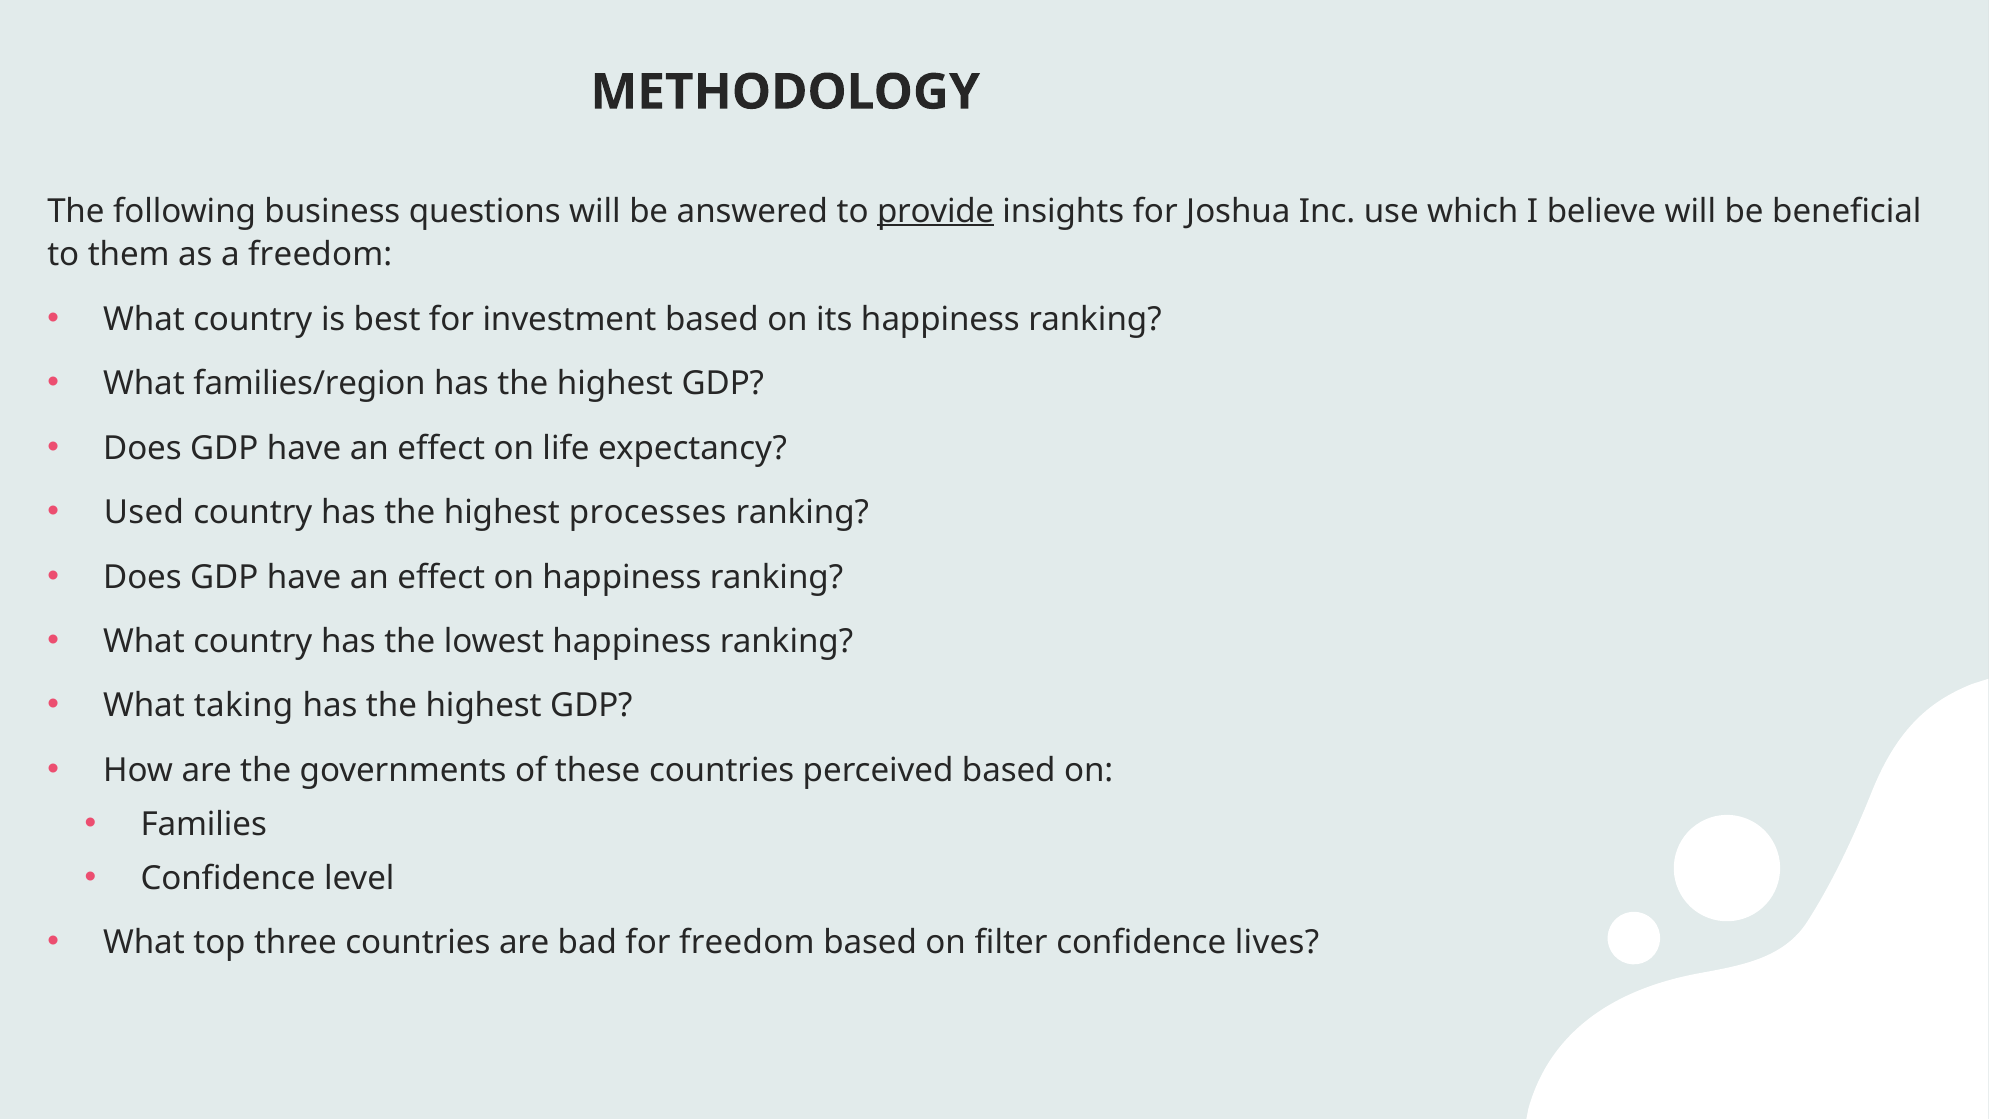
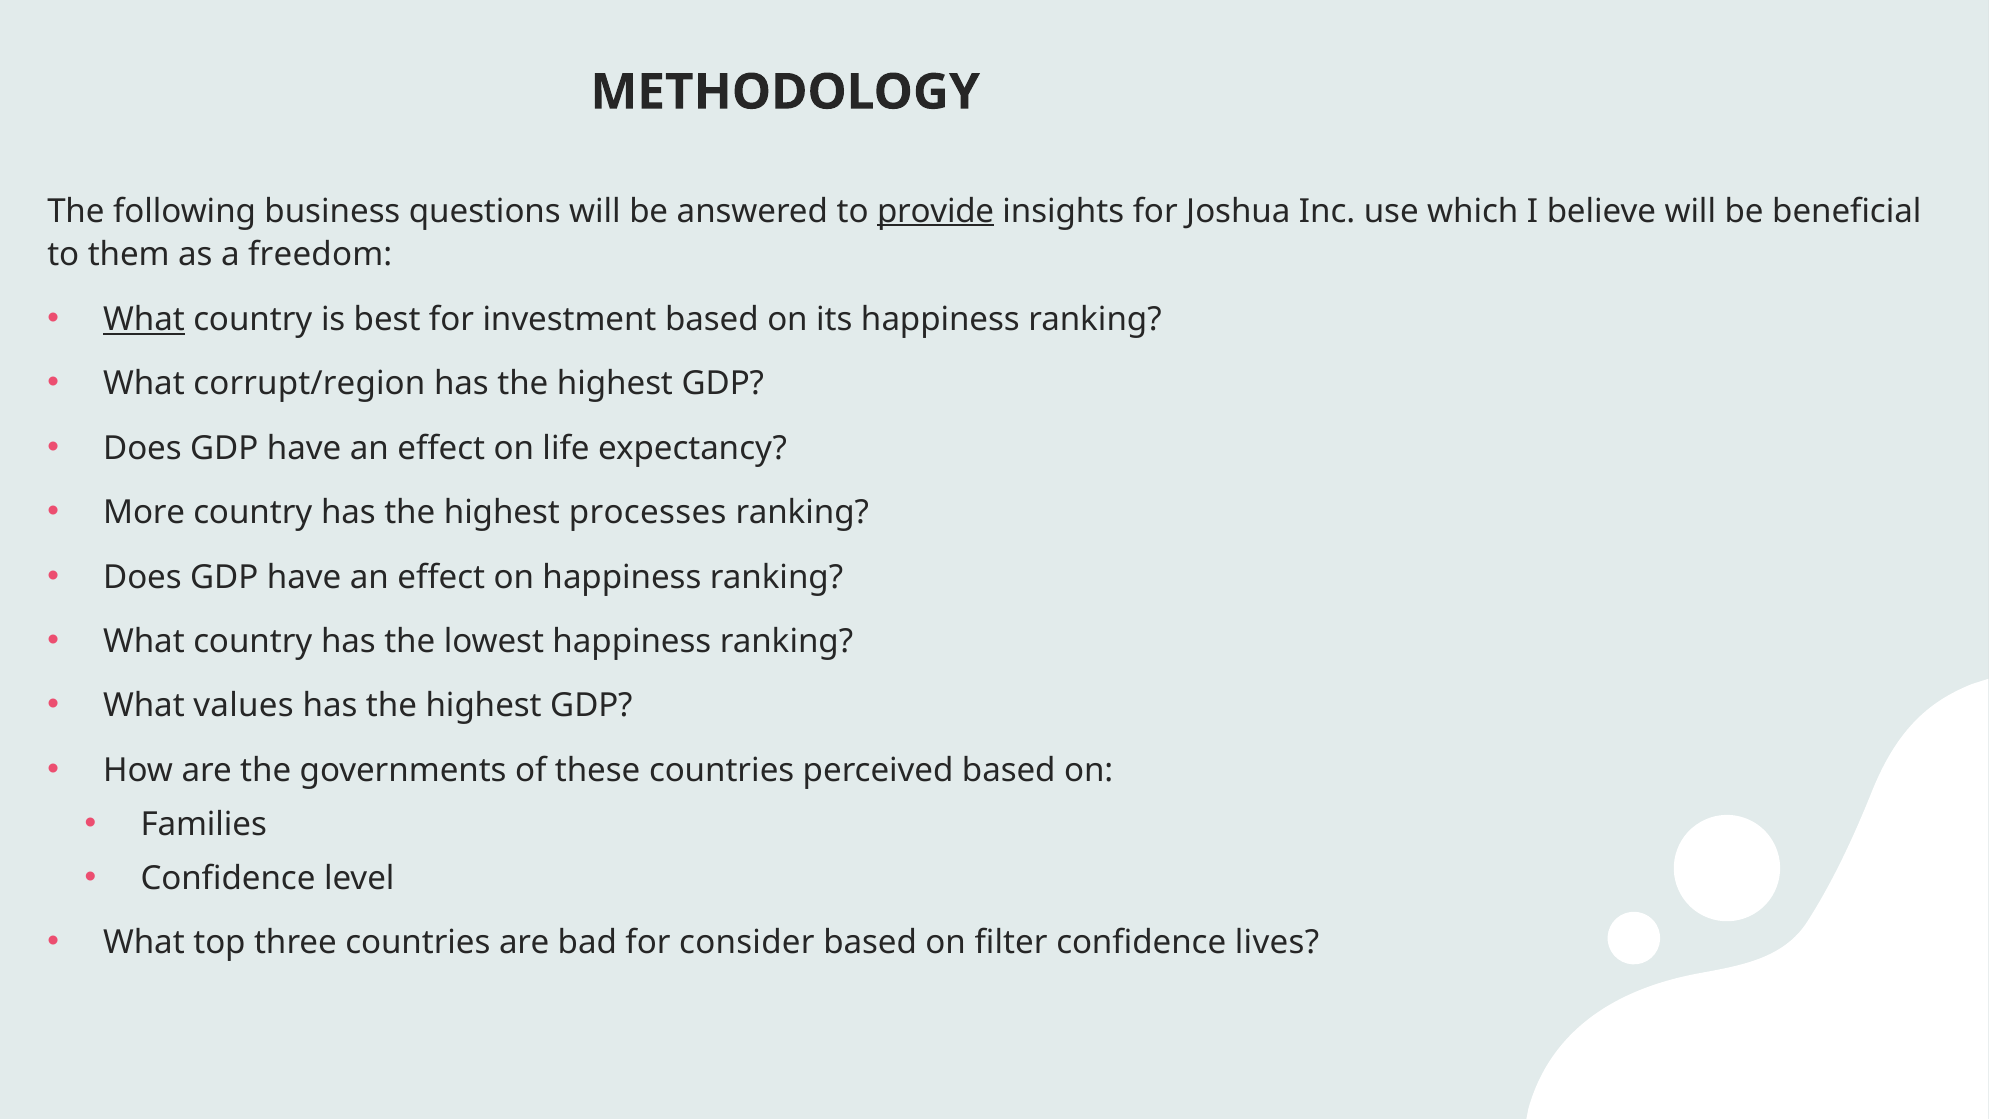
What underline: none -> present (144, 319)
families/region: families/region -> corrupt/region (309, 384)
Used: Used -> More (144, 513)
taking: taking -> values (244, 706)
for freedom: freedom -> consider (747, 943)
